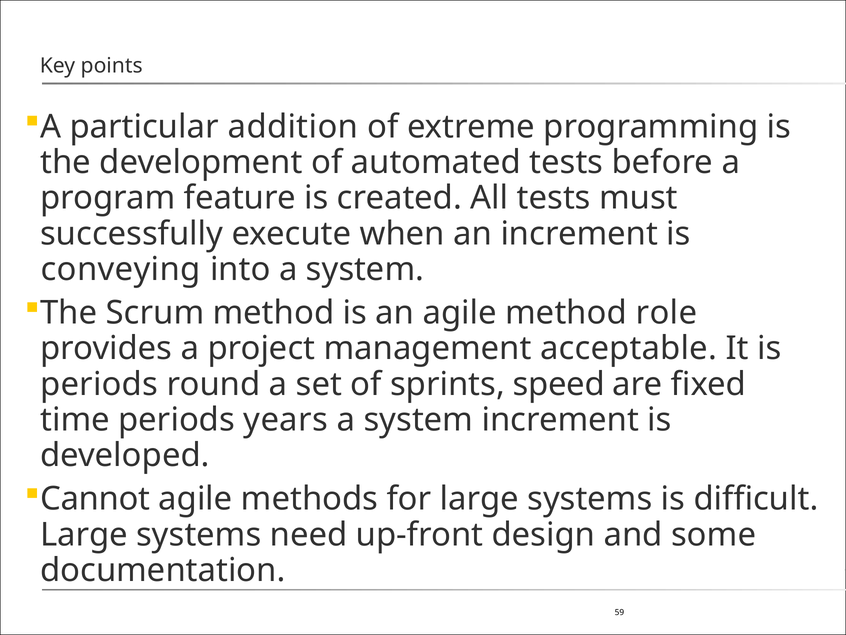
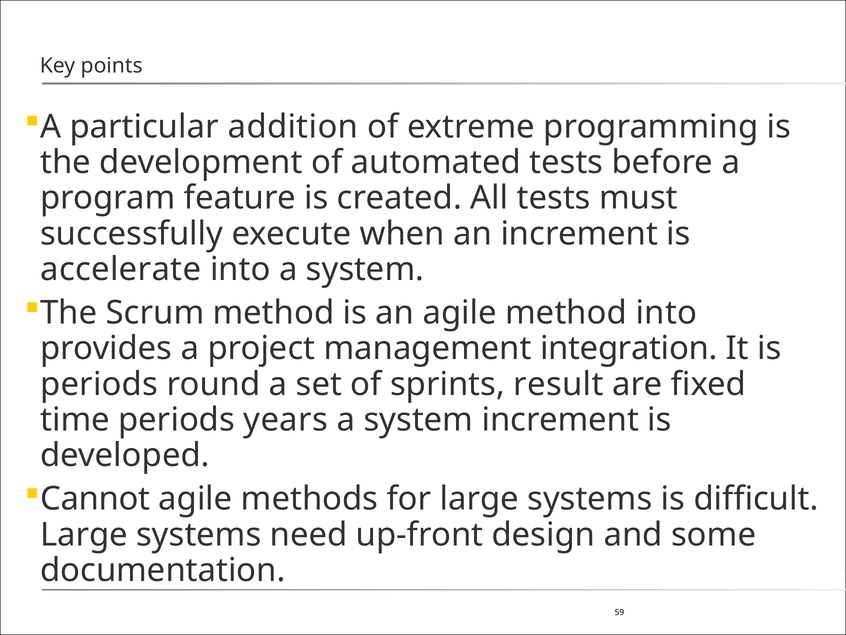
conveying: conveying -> accelerate (121, 269)
method role: role -> into (666, 313)
acceptable: acceptable -> integration (629, 348)
speed: speed -> result (559, 384)
